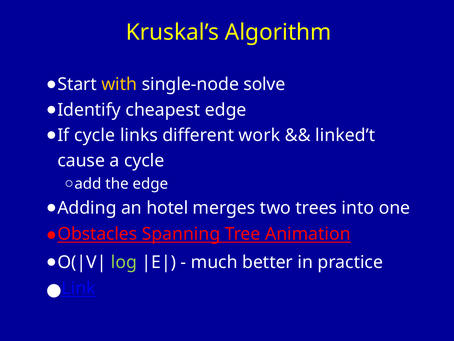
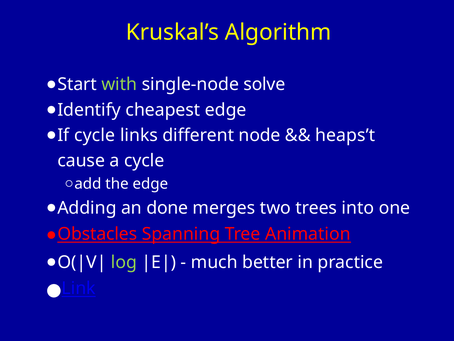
with colour: yellow -> light green (119, 84)
work: work -> node (260, 135)
linked’t: linked’t -> heaps’t (345, 135)
hotel: hotel -> done (167, 208)
